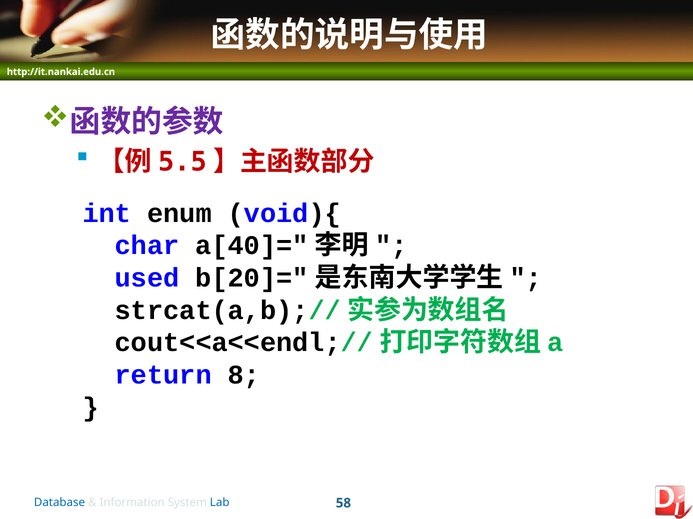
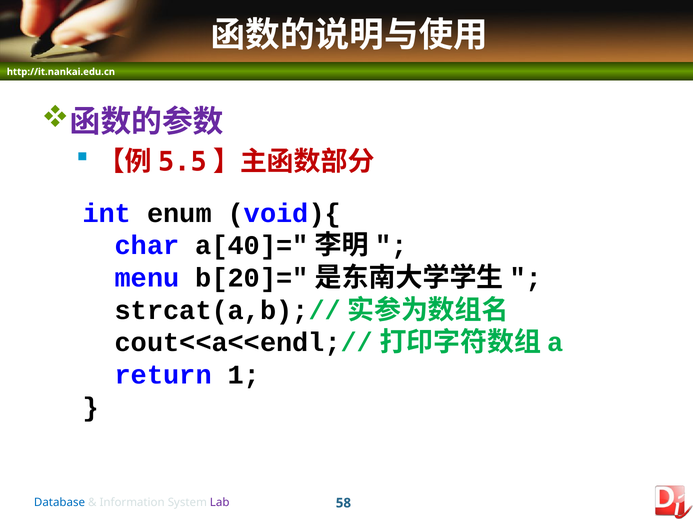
used: used -> menu (147, 278)
8: 8 -> 1 (244, 375)
Lab colour: blue -> purple (220, 503)
